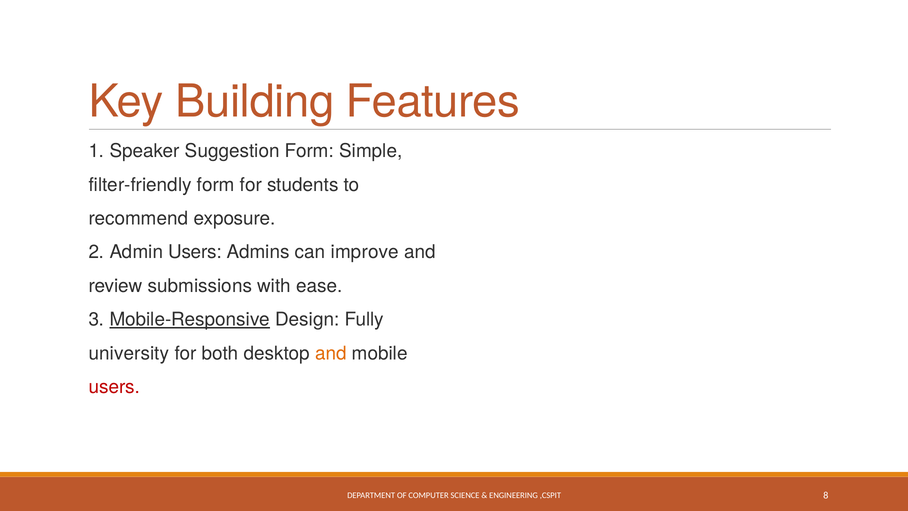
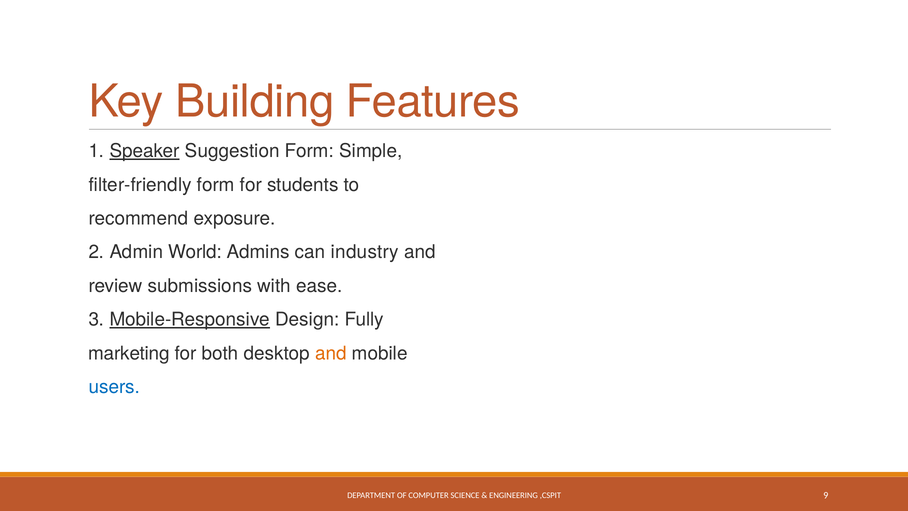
Speaker underline: none -> present (145, 151)
Admin Users: Users -> World (195, 252)
improve: improve -> industry (365, 252)
university: university -> marketing (129, 353)
users colour: red -> blue (114, 387)
8: 8 -> 9 (826, 495)
